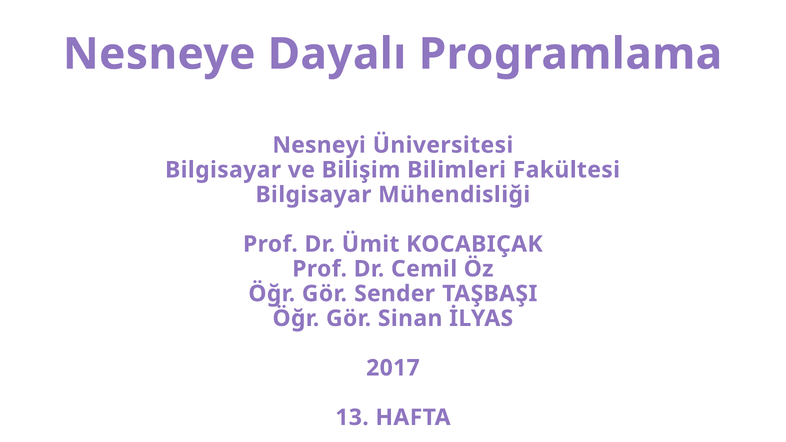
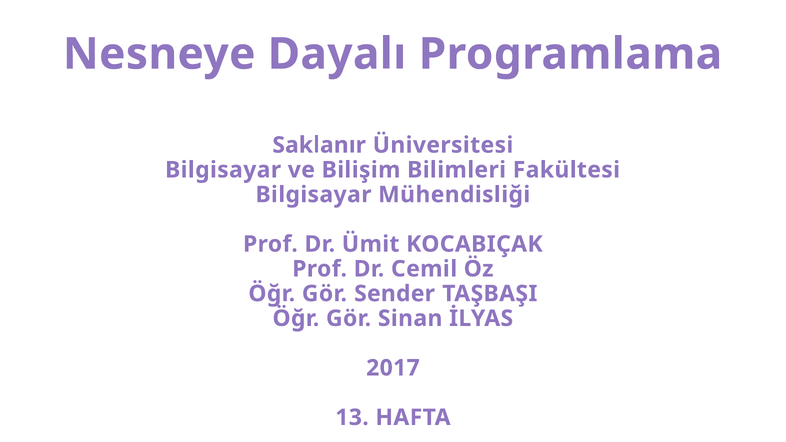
Nesneyi: Nesneyi -> Saklanır (319, 145)
